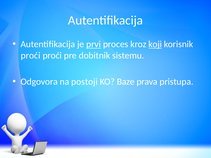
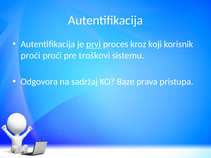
koji underline: present -> none (155, 44)
dobitnik: dobitnik -> troškovi (94, 56)
postoji: postoji -> sadržaj (85, 82)
